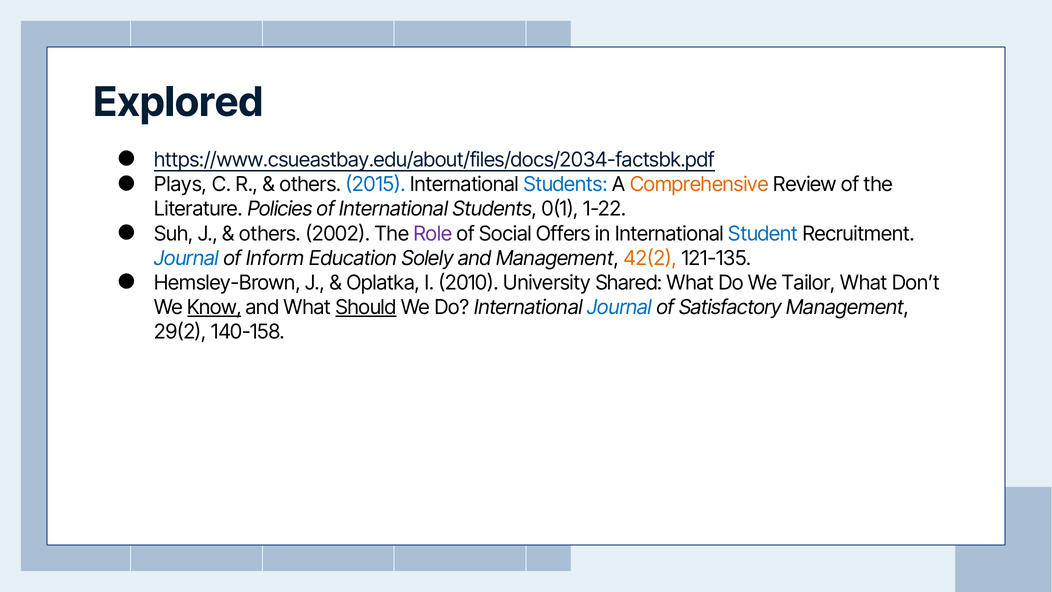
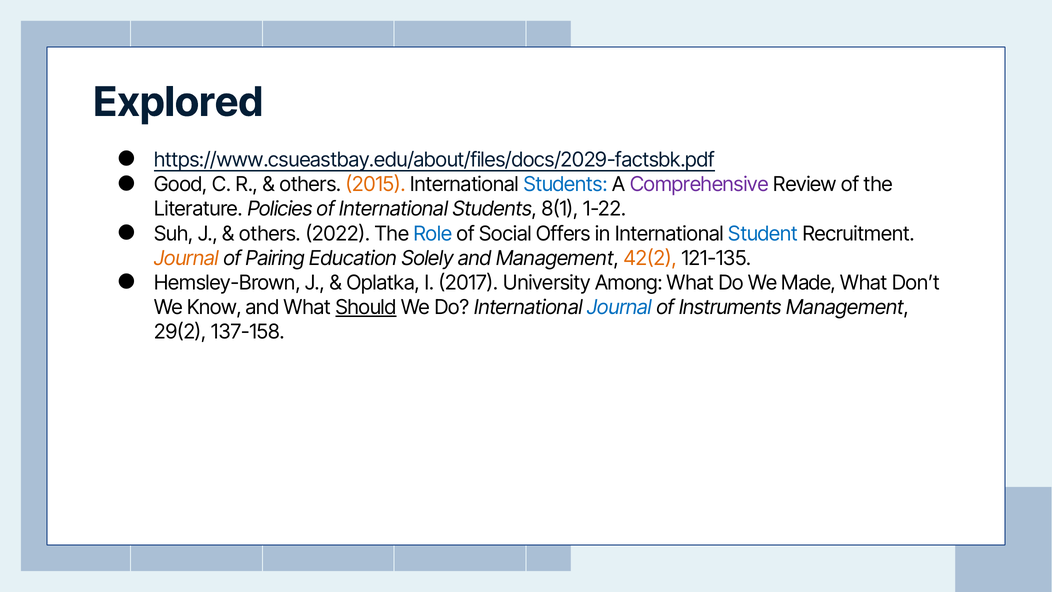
https://www.csueastbay.edu/about/files/docs/2034-factsbk.pdf: https://www.csueastbay.edu/about/files/docs/2034-factsbk.pdf -> https://www.csueastbay.edu/about/files/docs/2029-factsbk.pdf (434, 160)
Plays: Plays -> Good (181, 185)
2015 colour: blue -> orange (376, 185)
Comprehensive colour: orange -> purple (699, 185)
0(1: 0(1 -> 8(1 (560, 209)
2002: 2002 -> 2022 (338, 234)
Role colour: purple -> blue (433, 234)
Journal colour: blue -> orange (186, 258)
Inform: Inform -> Pairing (275, 258)
2010: 2010 -> 2017 (469, 283)
Shared: Shared -> Among (629, 283)
Tailor: Tailor -> Made (809, 283)
Know underline: present -> none (214, 307)
Satisfactory: Satisfactory -> Instruments (730, 307)
140-158: 140-158 -> 137-158 (248, 332)
